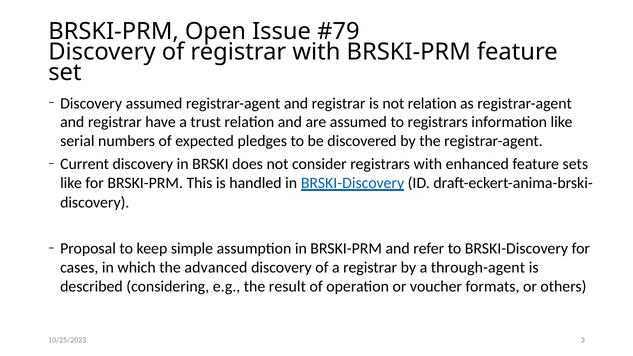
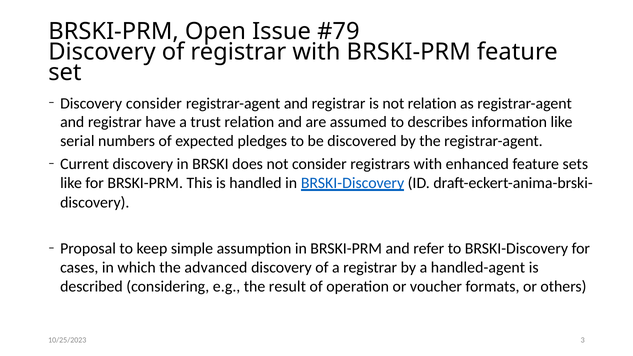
Discovery assumed: assumed -> consider (154, 103)
to registrars: registrars -> describes (438, 122)
through-agent: through-agent -> handled-agent (478, 267)
